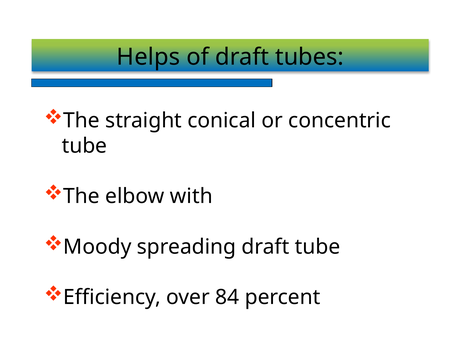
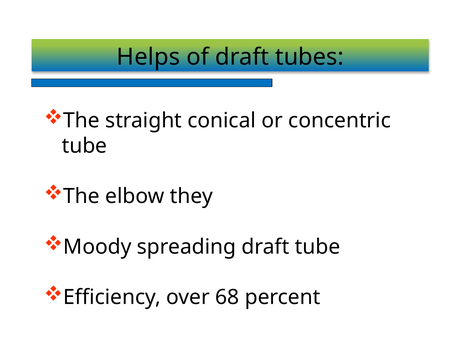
with: with -> they (191, 196)
84: 84 -> 68 (227, 297)
